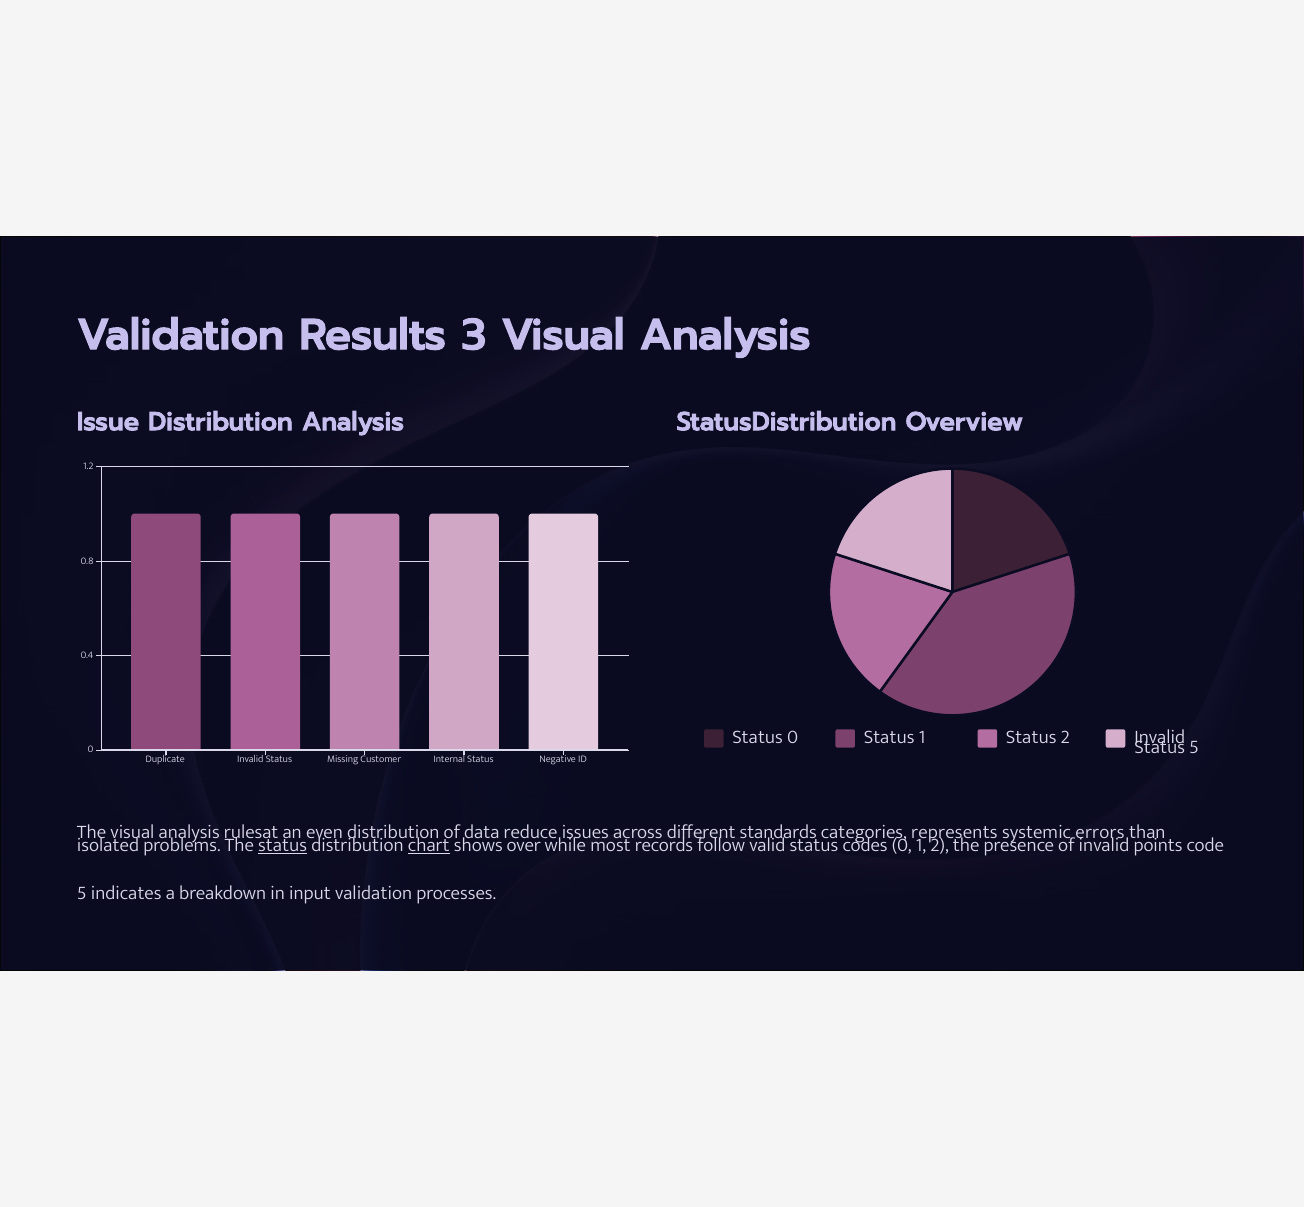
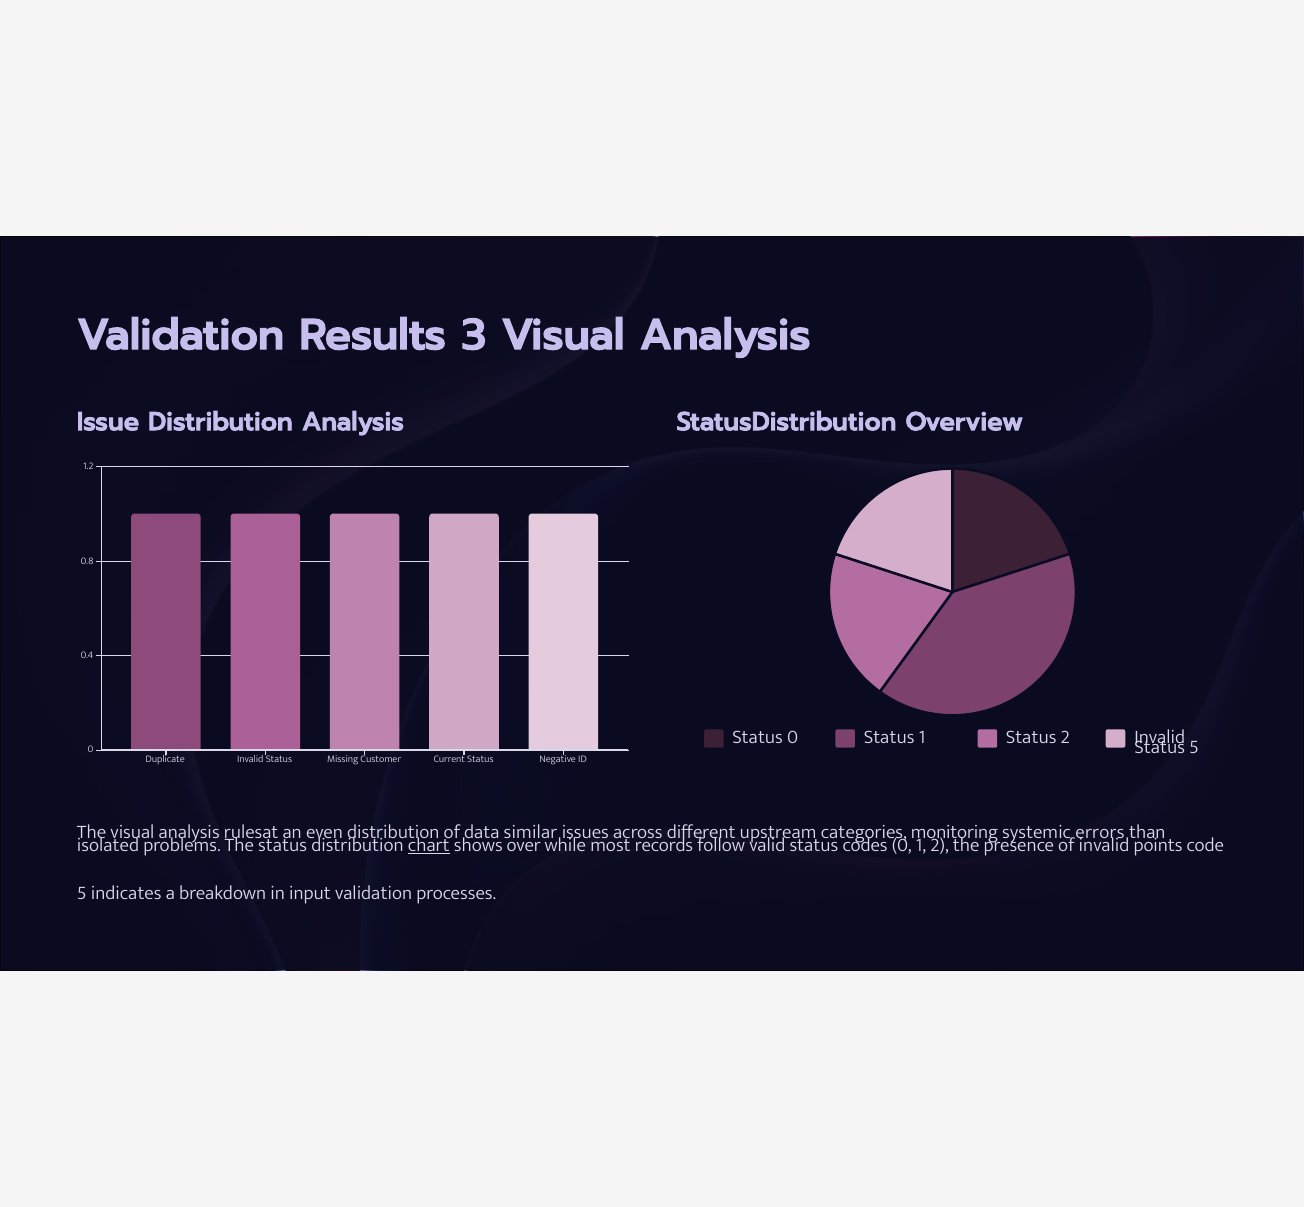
Internal: Internal -> Current (449, 759)
reduce: reduce -> similar (531, 832)
standards: standards -> upstream (778, 832)
represents: represents -> monitoring (955, 832)
status underline: present -> none (283, 845)
